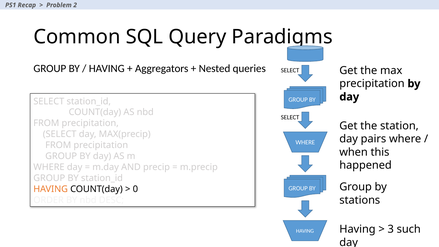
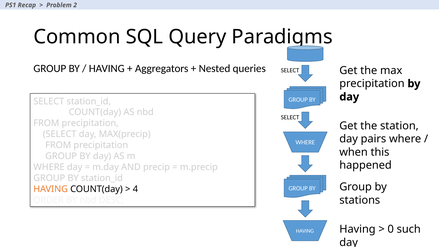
0: 0 -> 4 (135, 189)
3: 3 -> 0 (391, 229)
